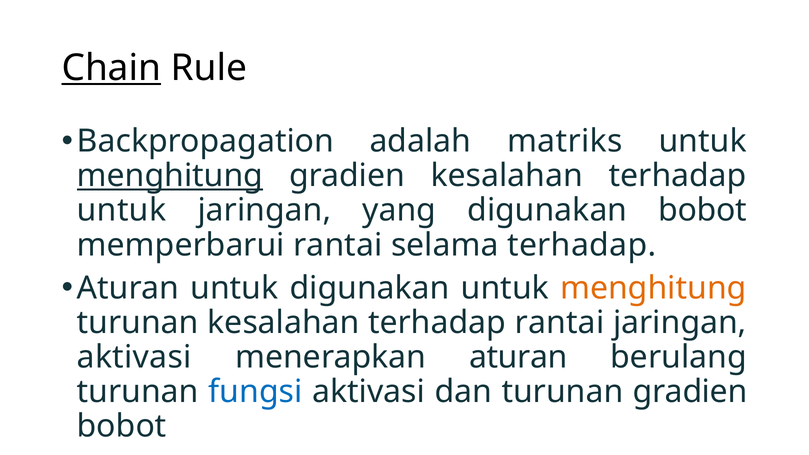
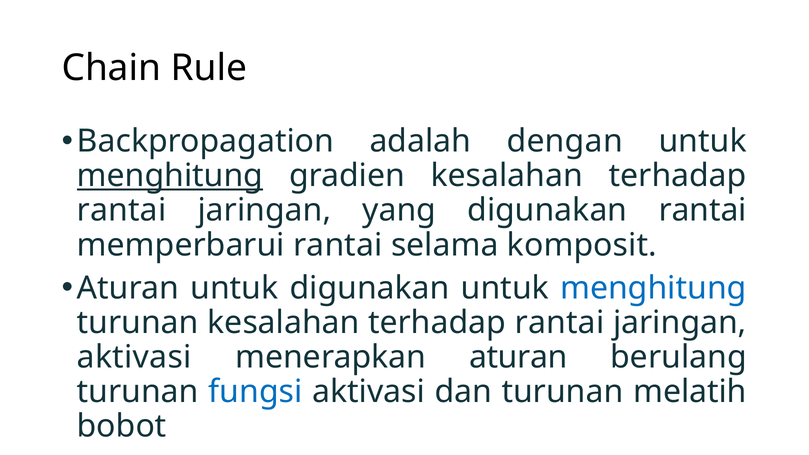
Chain underline: present -> none (111, 68)
matriks: matriks -> dengan (565, 141)
untuk: untuk -> rantai (122, 210)
digunakan bobot: bobot -> rantai (703, 210)
selama terhadap: terhadap -> komposit (582, 245)
menghitung colour: orange -> blue (653, 288)
turunan gradien: gradien -> melatih (690, 392)
